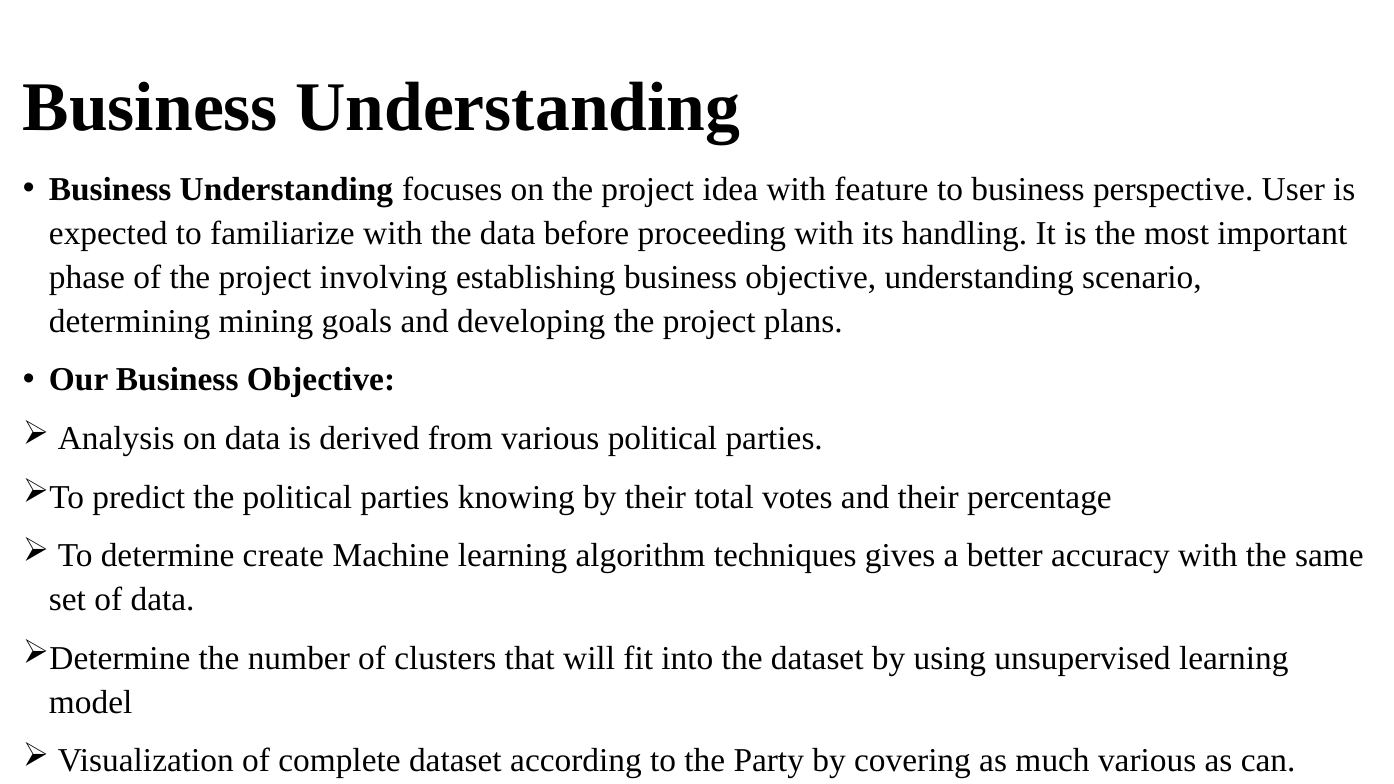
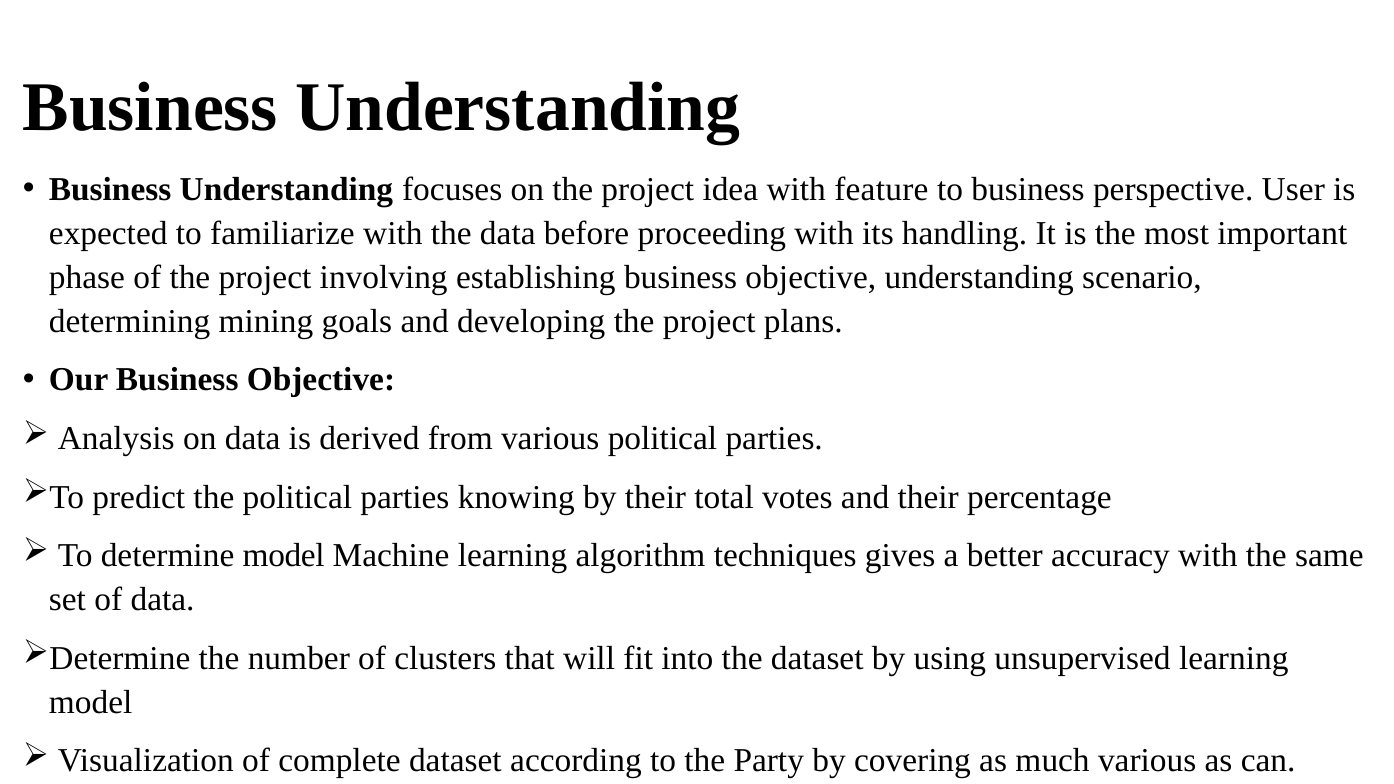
determine create: create -> model (284, 556)
